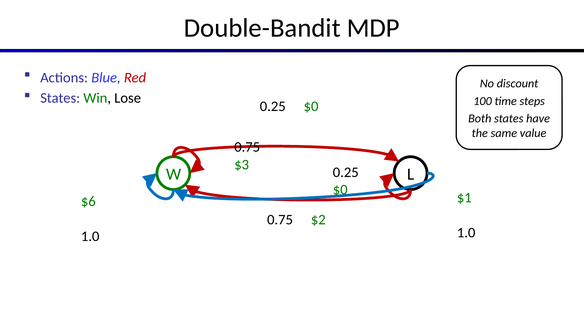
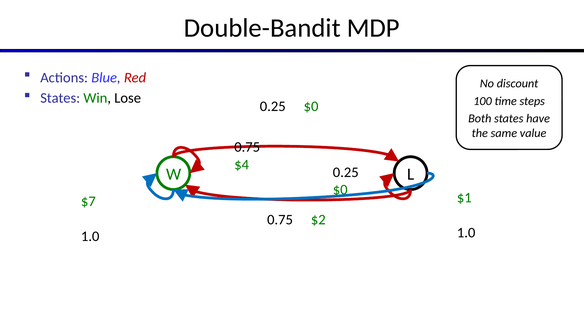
$3: $3 -> $4 (242, 165)
$6: $6 -> $7 (88, 202)
